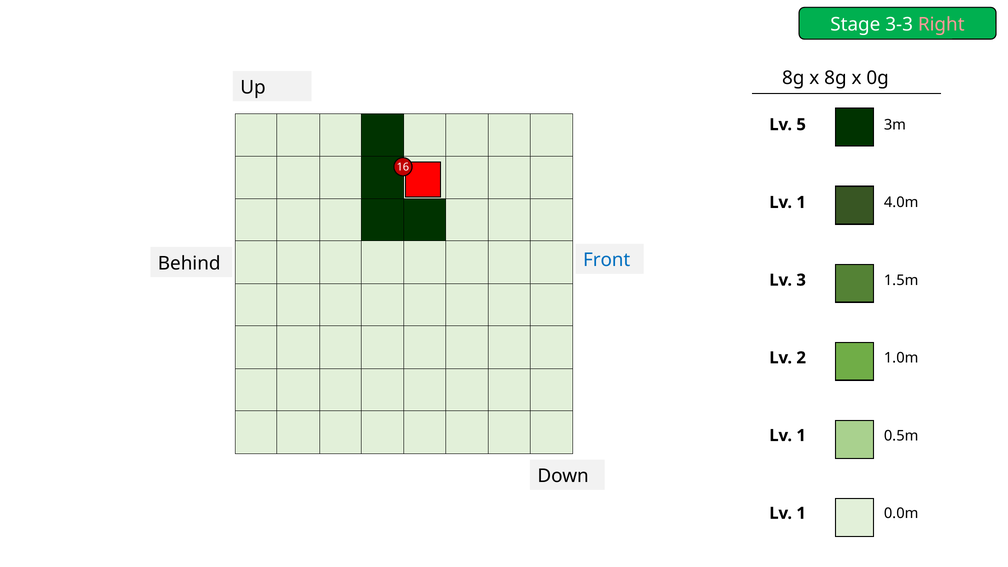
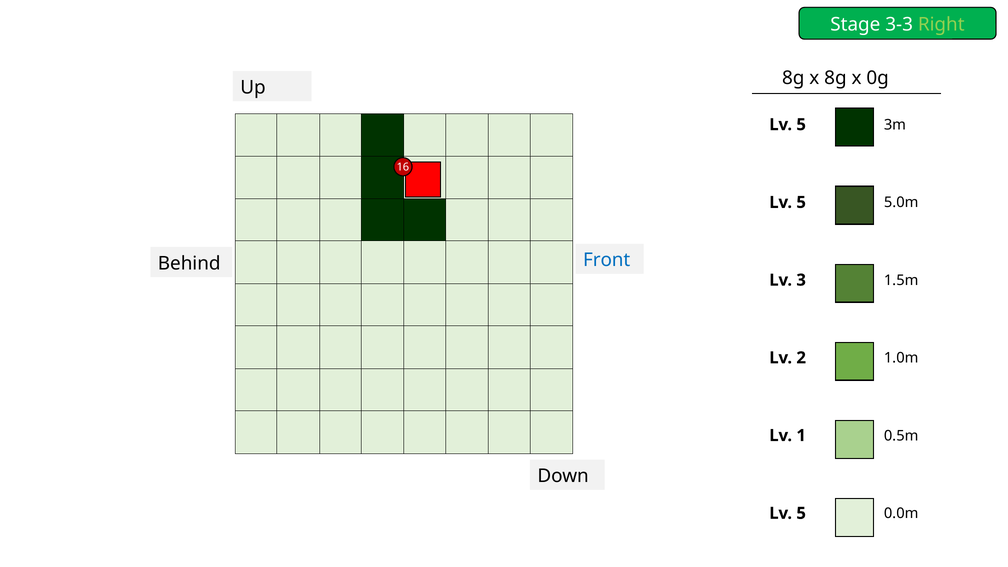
Right colour: pink -> light green (941, 25)
4.0m: 4.0m -> 5.0m (901, 203)
1: 1 -> 5 (801, 202)
1: 1 -> 5 (801, 513)
